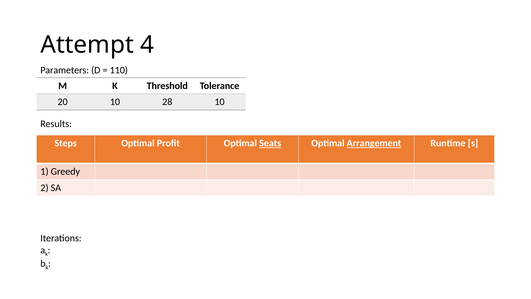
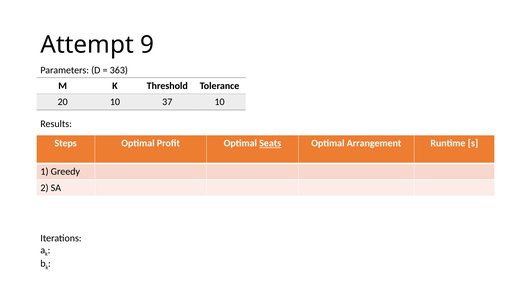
4: 4 -> 9 (147, 45)
110: 110 -> 363 (119, 70)
28: 28 -> 37 (167, 102)
Arrangement underline: present -> none (374, 143)
